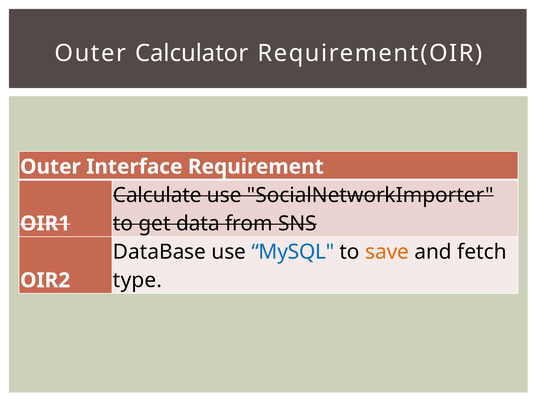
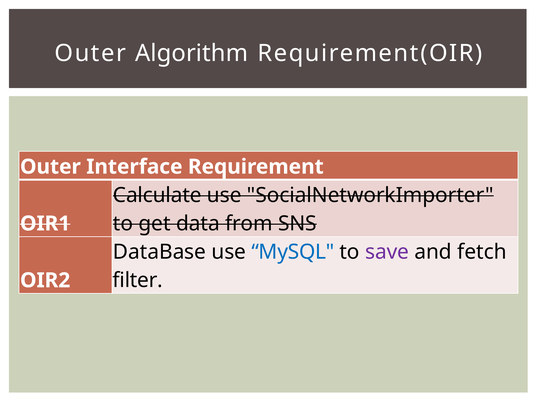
Calculator: Calculator -> Algorithm (192, 53)
save colour: orange -> purple (387, 252)
type: type -> filter (138, 280)
